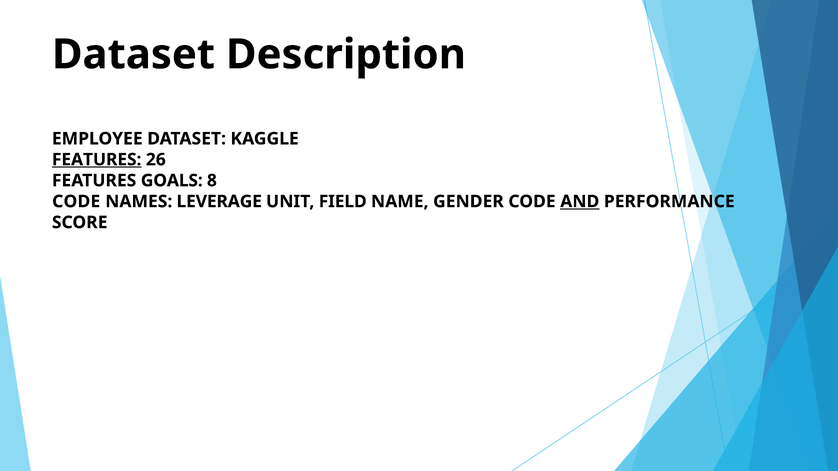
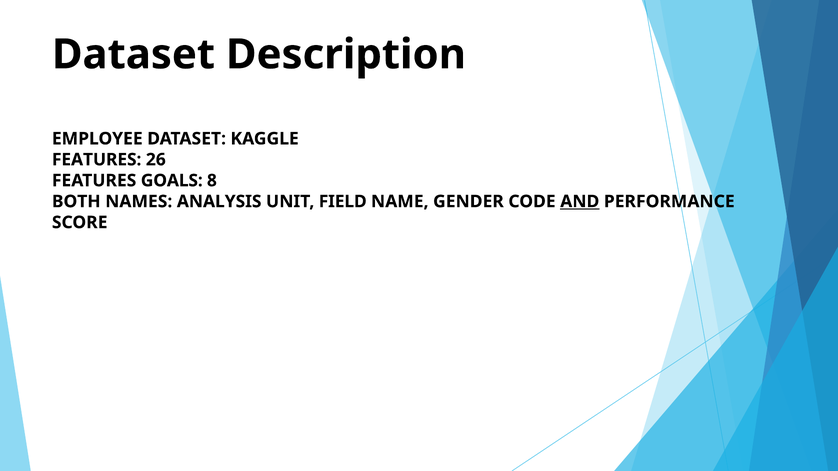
FEATURES underline: present -> none (97, 160)
CODE: CODE -> BOTH (76, 202)
LEVERAGE: LEVERAGE -> ANALYSIS (219, 202)
